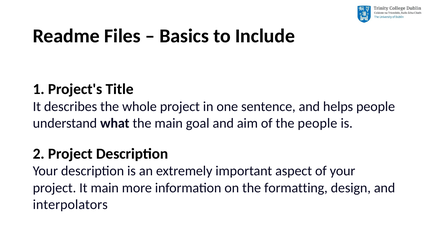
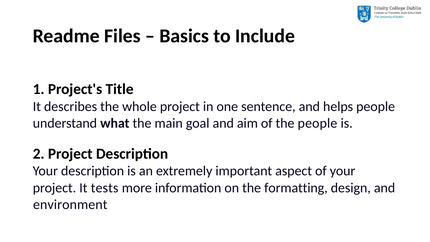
It main: main -> tests (105, 188)
interpolators: interpolators -> environment (70, 204)
